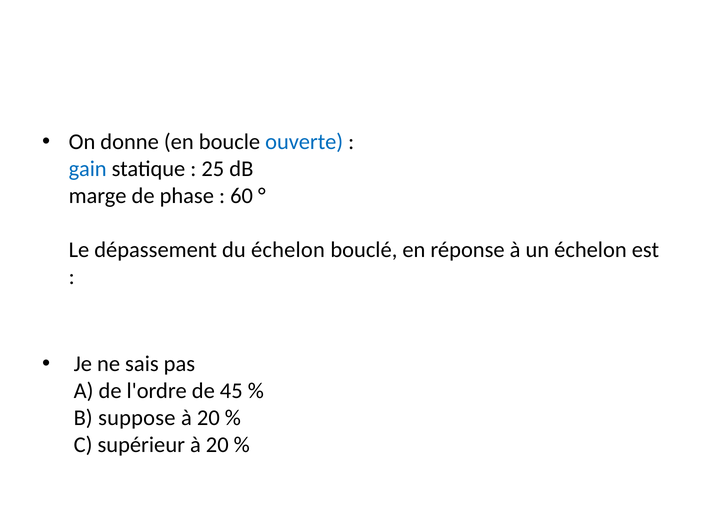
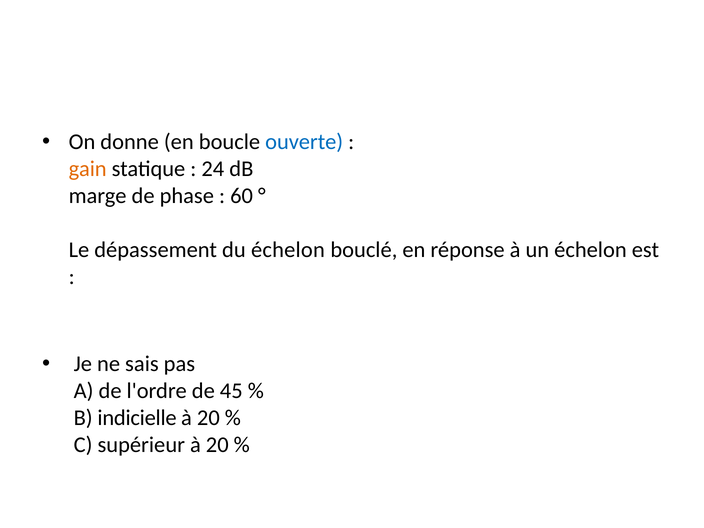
gain colour: blue -> orange (88, 169)
25: 25 -> 24 (213, 169)
suppose: suppose -> indicielle (137, 418)
